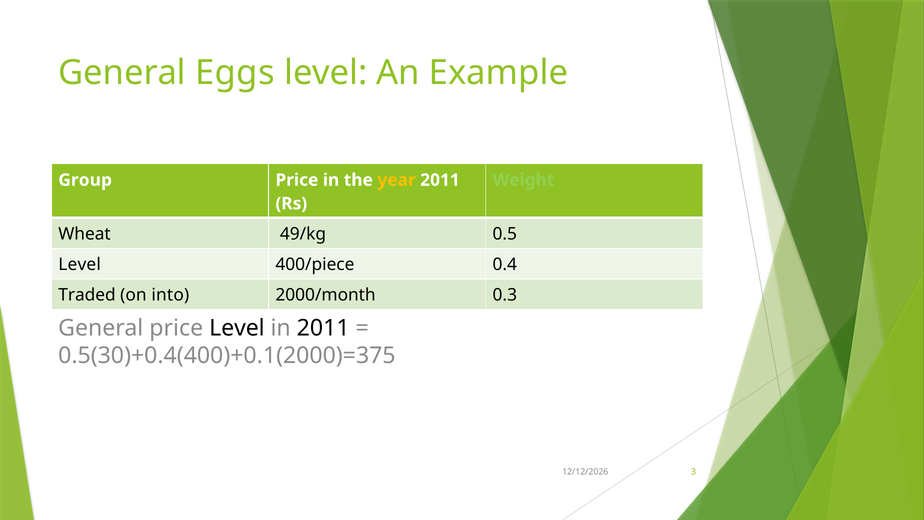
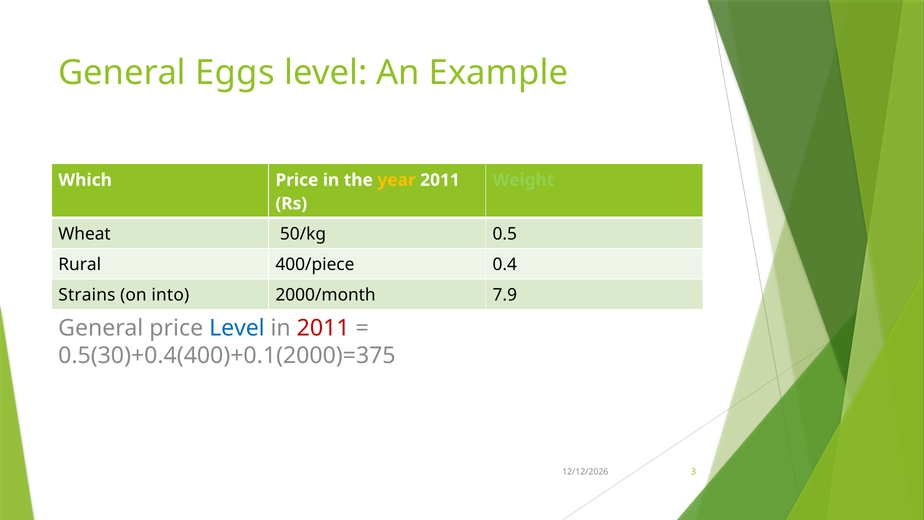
Group: Group -> Which (85, 180)
49/kg: 49/kg -> 50/kg (303, 234)
Level: Level -> Rural (80, 265)
Traded: Traded -> Strains (87, 295)
0.3: 0.3 -> 7.9 (505, 295)
Level colour: black -> blue (237, 328)
2011 colour: black -> red (323, 328)
